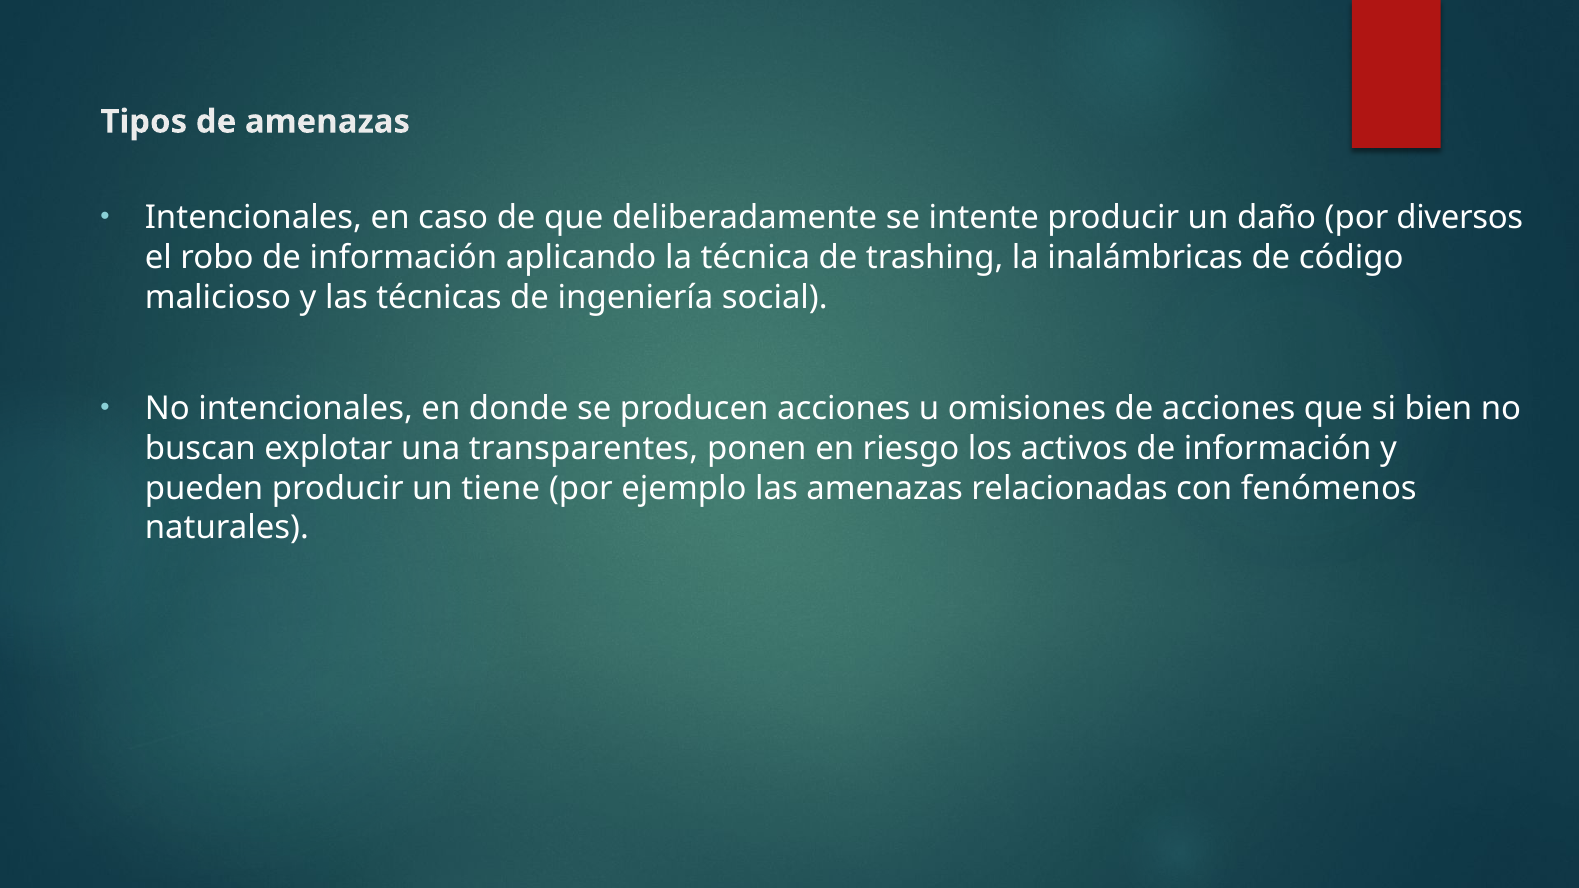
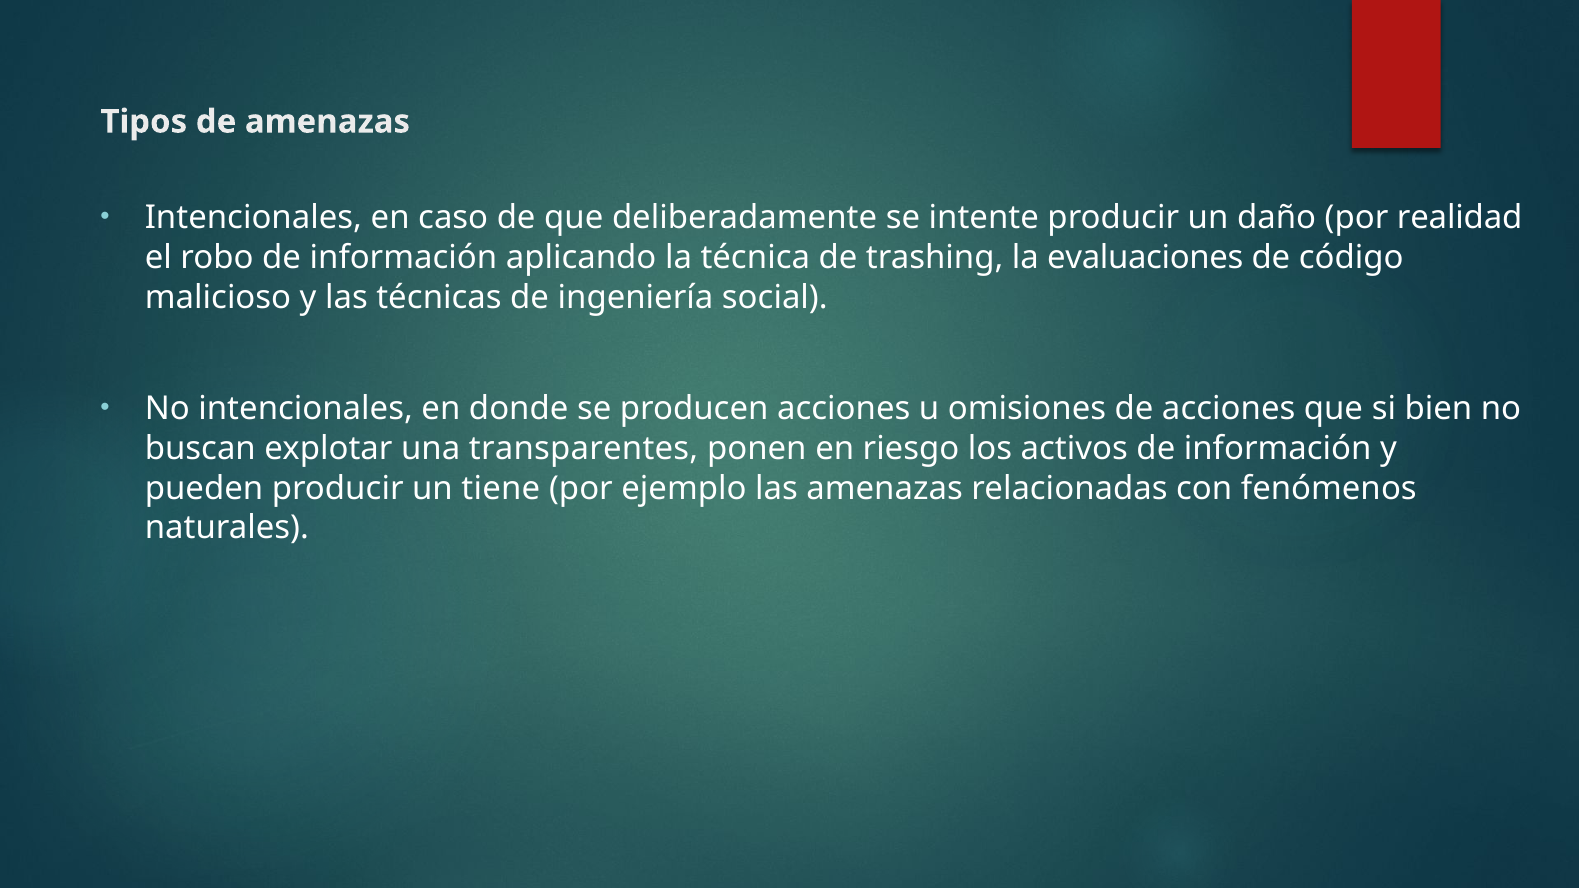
diversos: diversos -> realidad (1460, 218)
inalámbricas: inalámbricas -> evaluaciones (1145, 258)
